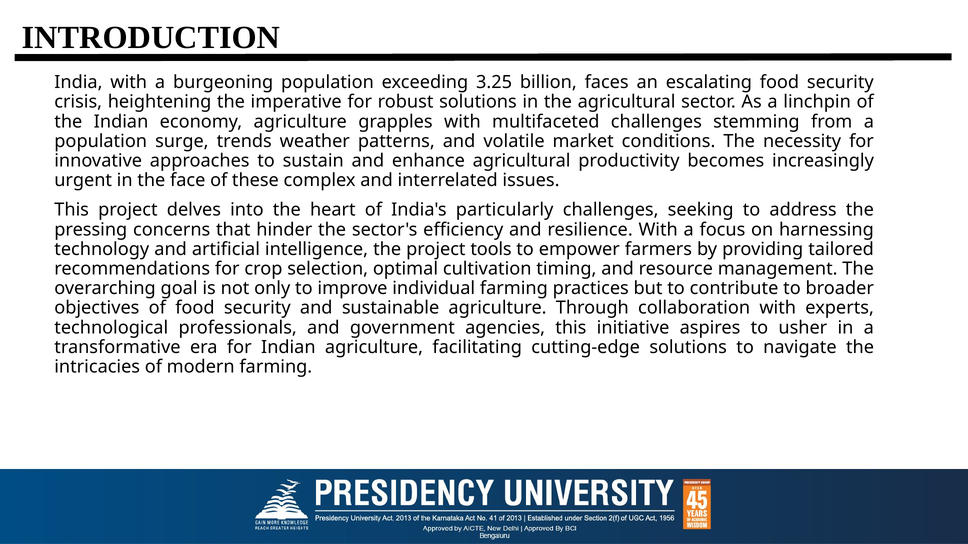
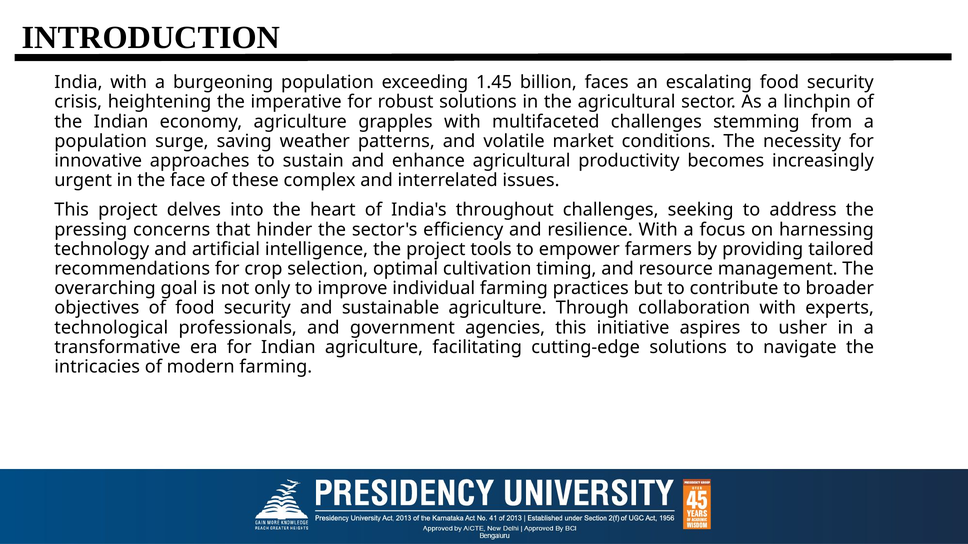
3.25: 3.25 -> 1.45 (494, 82)
trends: trends -> saving (244, 141)
particularly: particularly -> throughout (505, 210)
